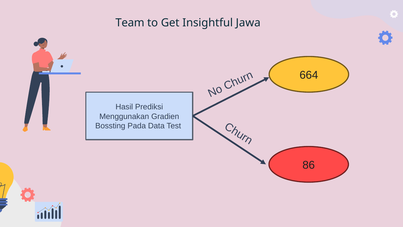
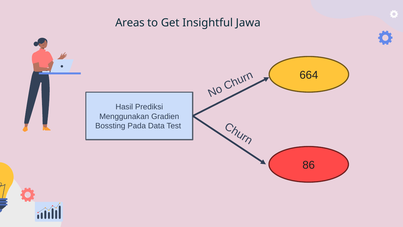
Team: Team -> Areas (130, 23)
